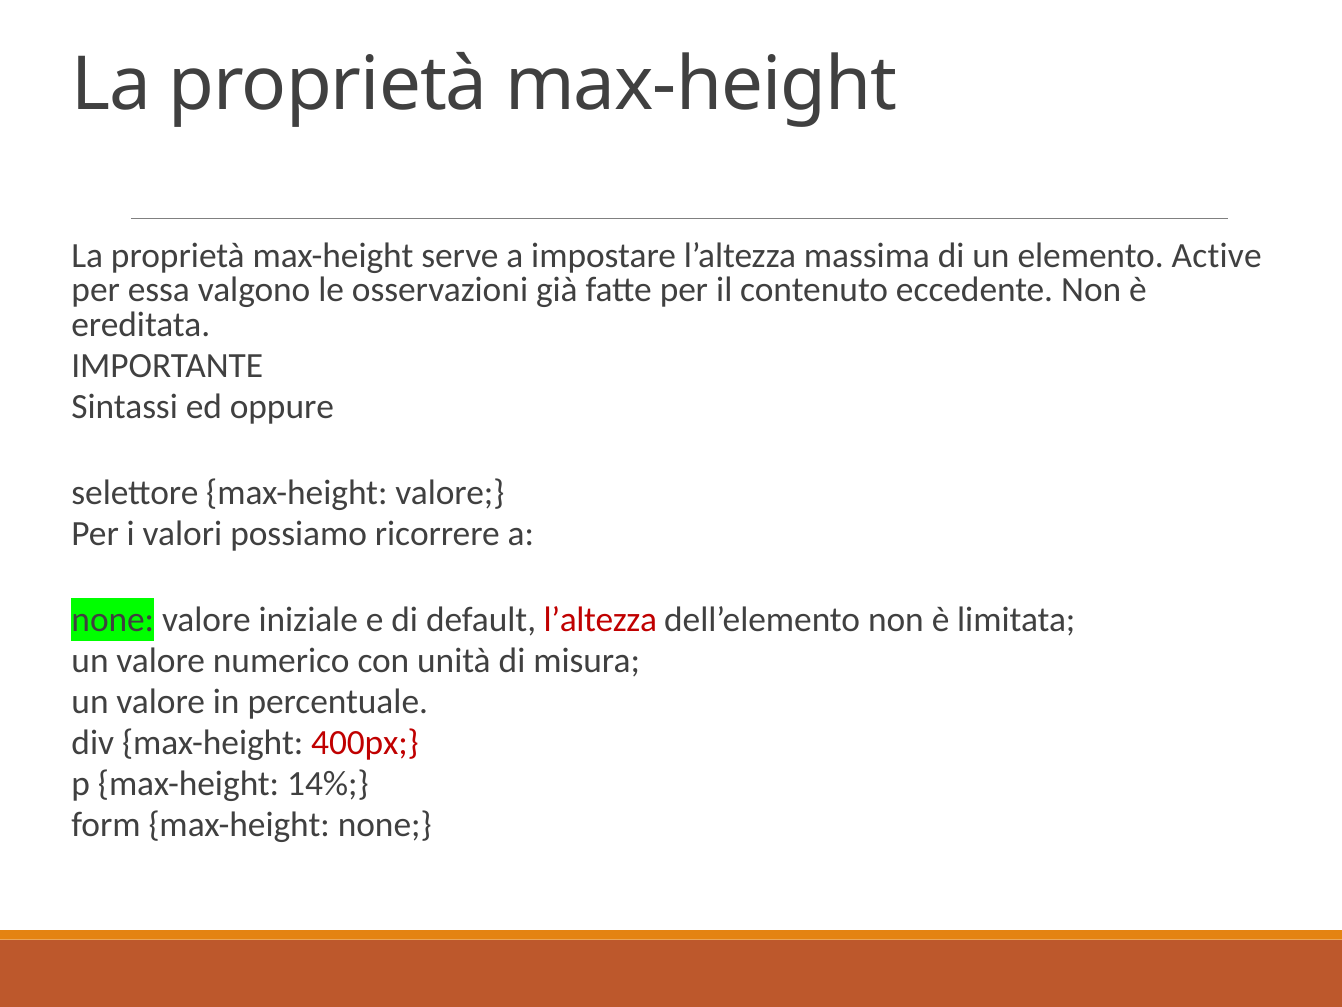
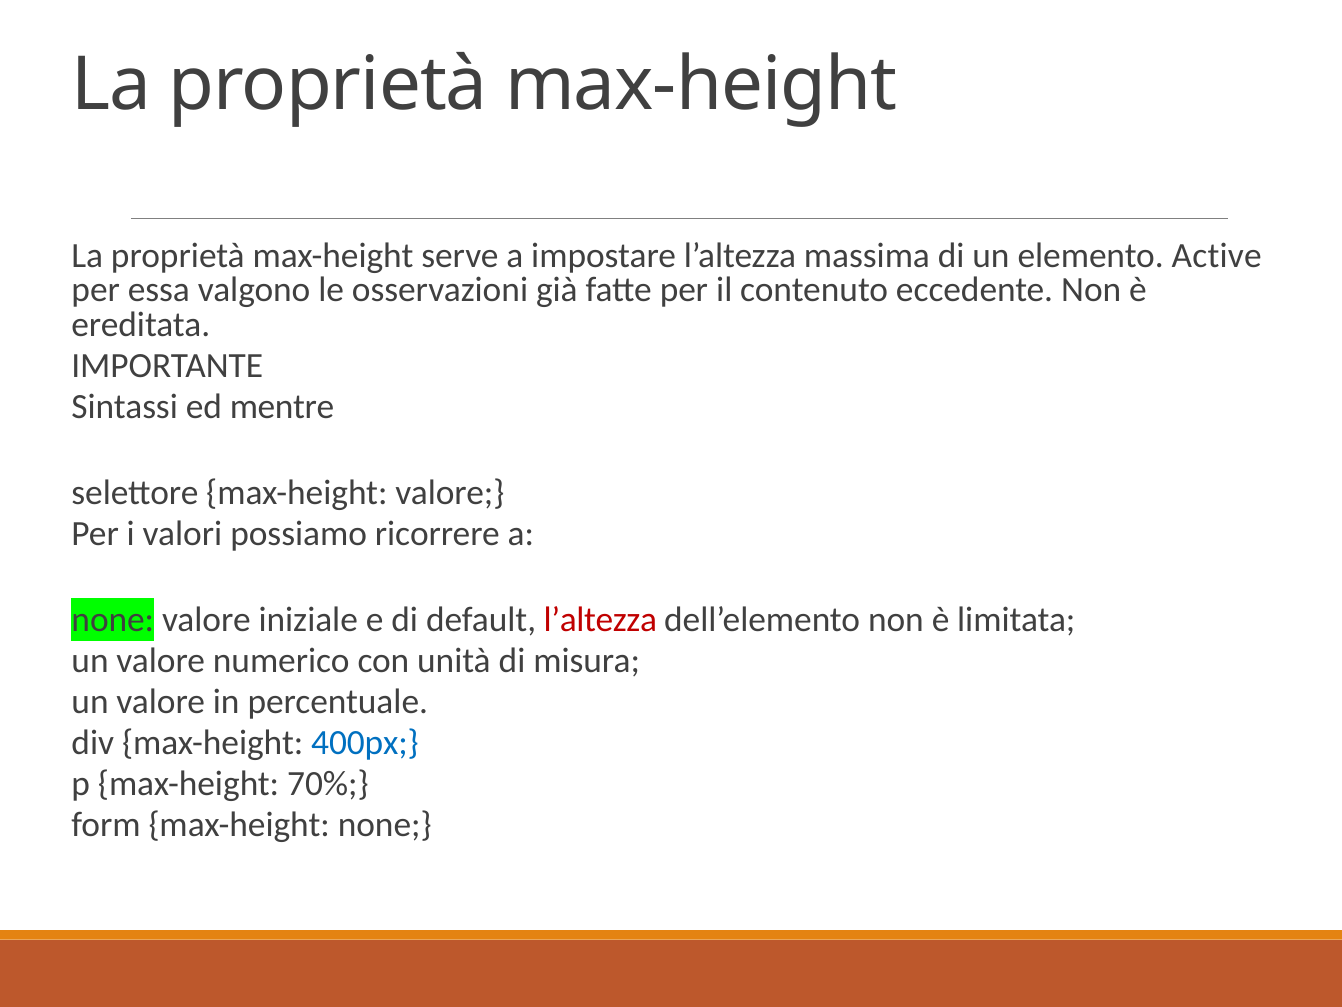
oppure: oppure -> mentre (282, 407)
400px colour: red -> blue (365, 743)
14%: 14% -> 70% (328, 784)
